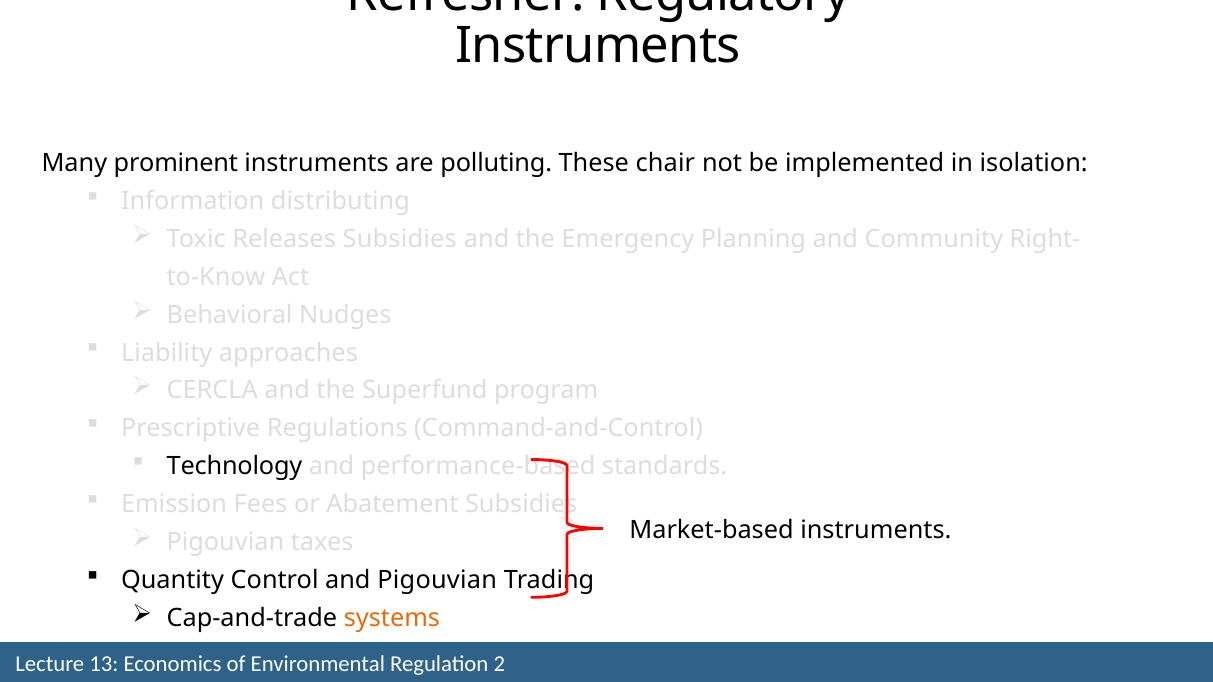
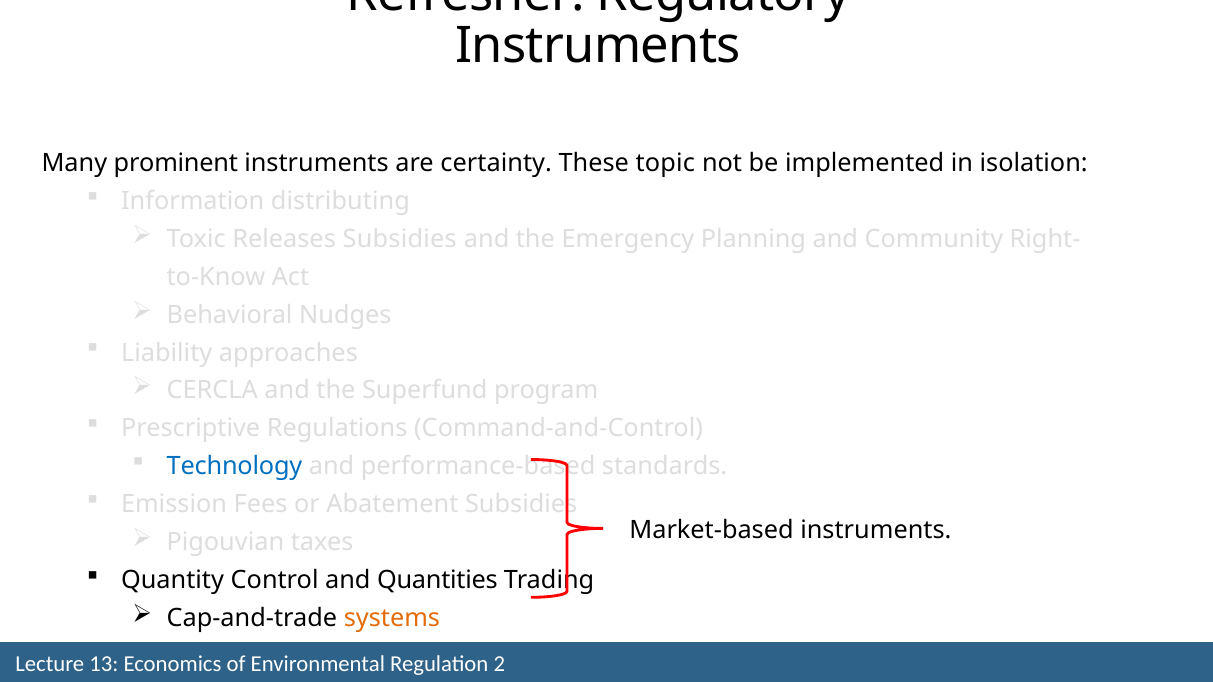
polluting: polluting -> certainty (496, 163)
chair: chair -> topic (665, 163)
Technology colour: black -> blue (234, 467)
and Pigouvian: Pigouvian -> Quantities (437, 580)
